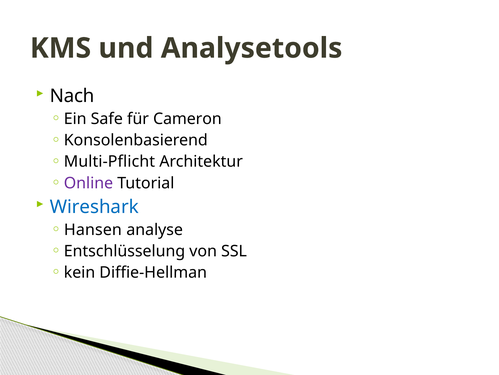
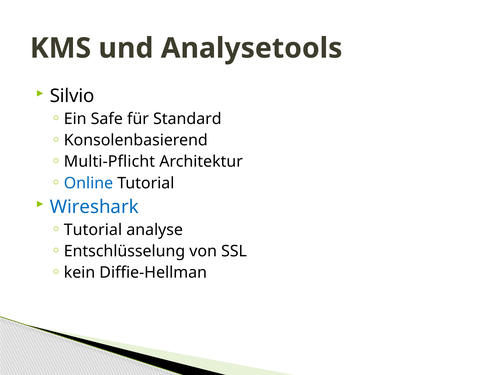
Nach: Nach -> Silvio (72, 96)
Cameron: Cameron -> Standard (187, 119)
Online colour: purple -> blue (88, 183)
Hansen: Hansen -> Tutorial (93, 229)
